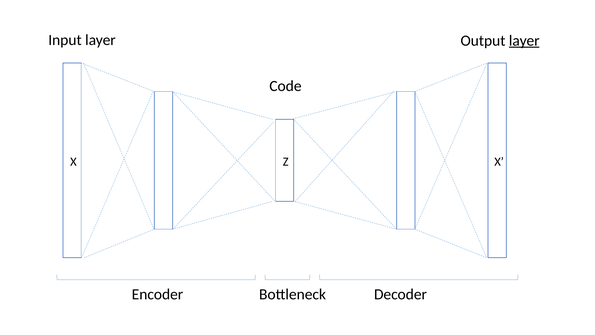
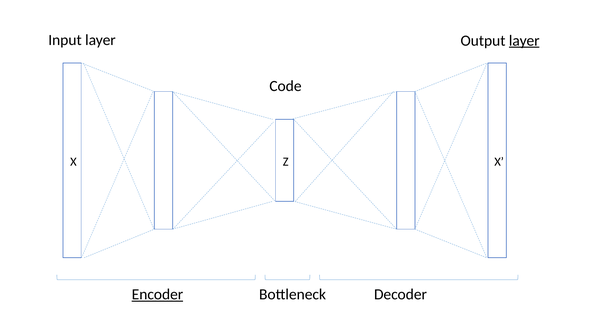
Encoder underline: none -> present (157, 294)
